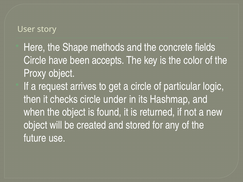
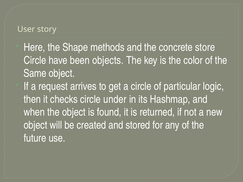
fields: fields -> store (205, 47)
accepts: accepts -> objects (108, 60)
Proxy: Proxy -> Same (35, 73)
